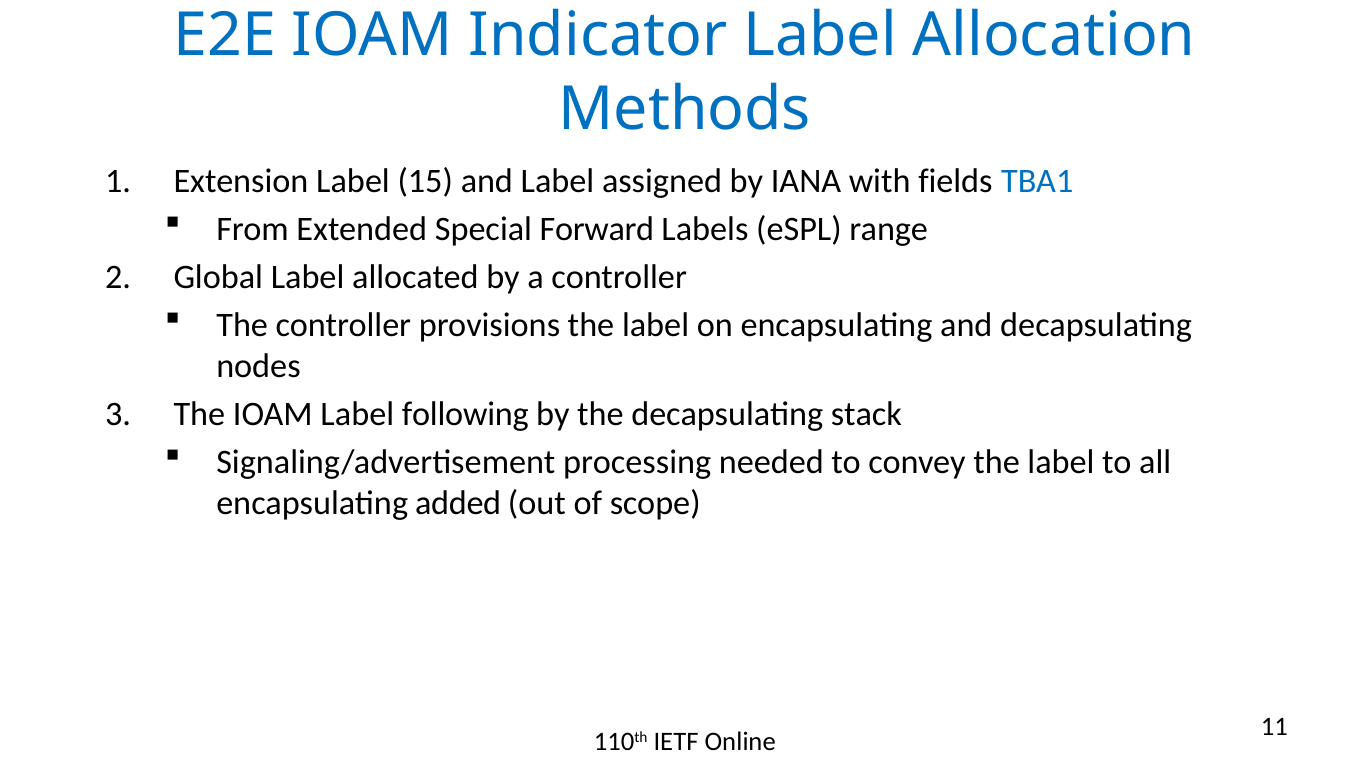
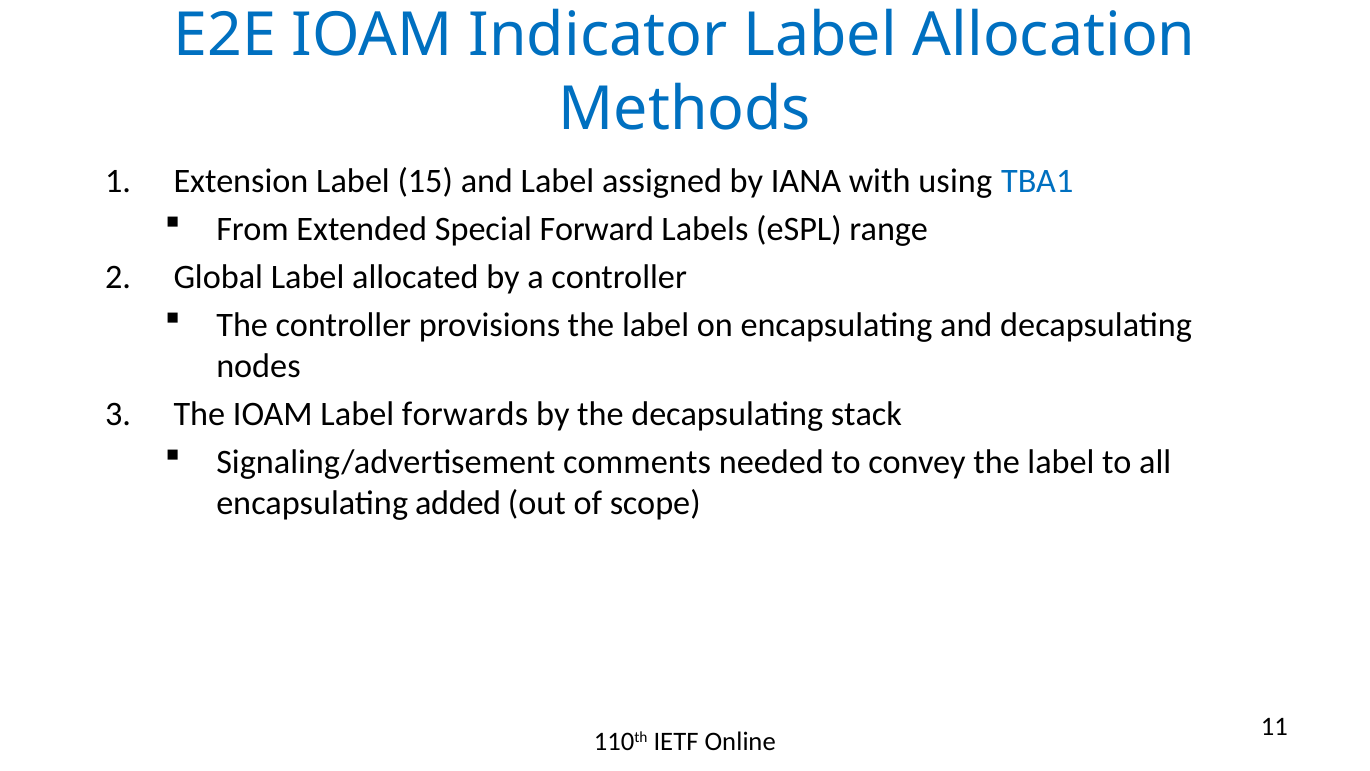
fields: fields -> using (955, 181)
following: following -> forwards (465, 414)
processing: processing -> comments (637, 462)
